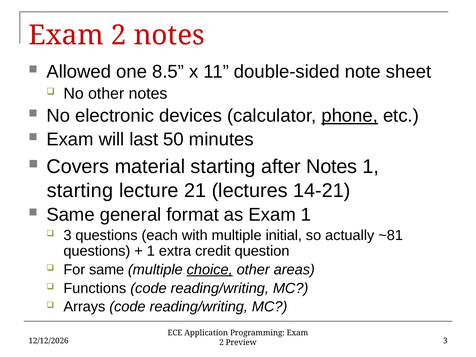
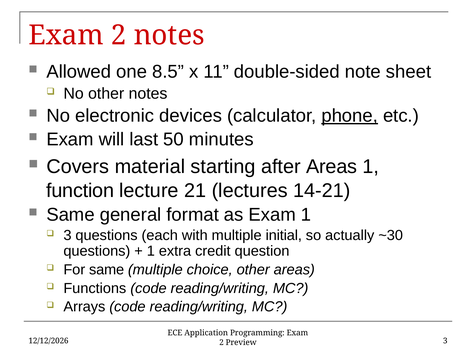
after Notes: Notes -> Areas (332, 167)
starting: starting -> function (80, 191)
~81: ~81 -> ~30 (391, 235)
choice underline: present -> none (210, 270)
